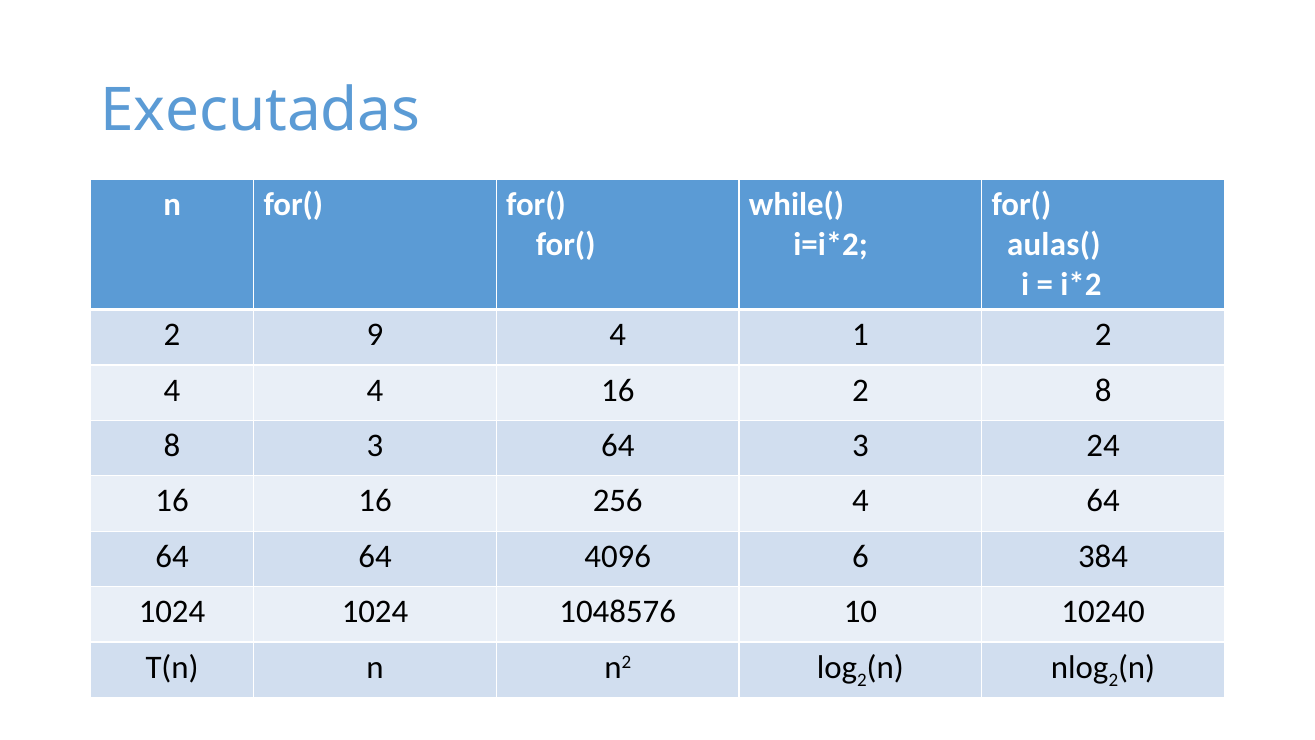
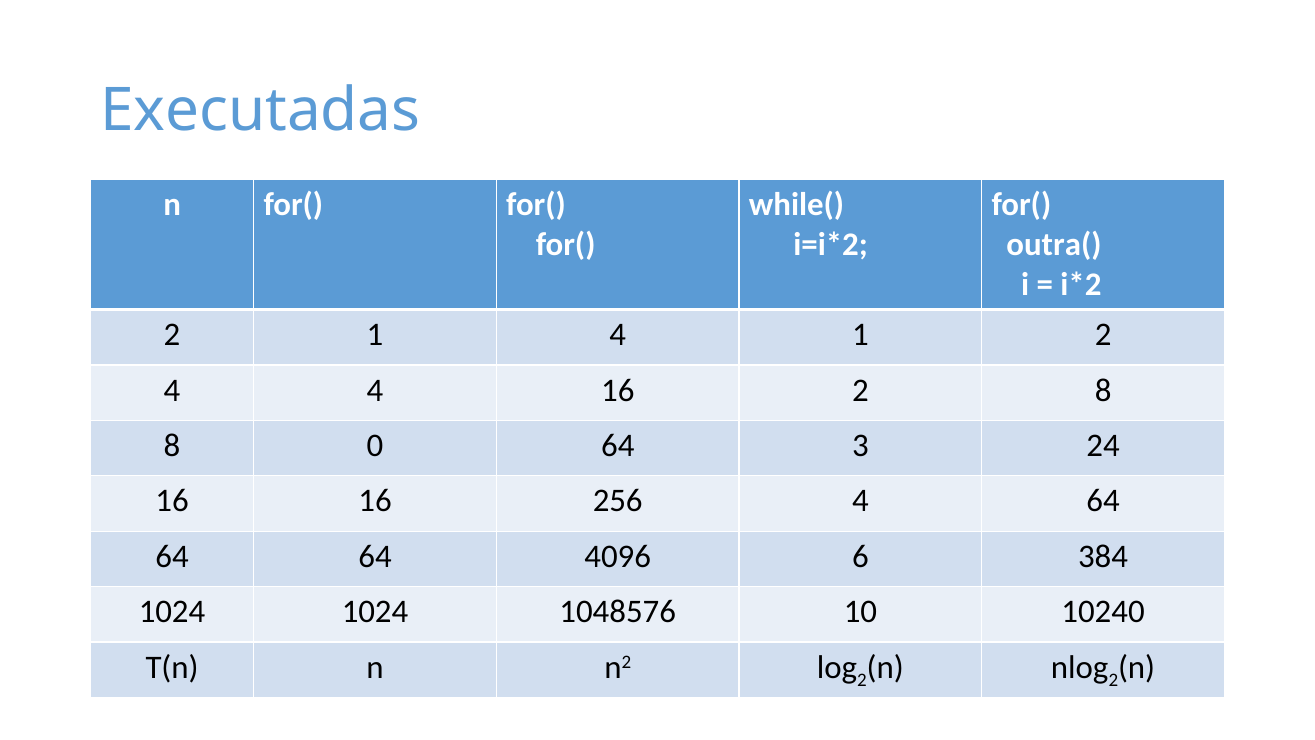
aulas(: aulas( -> outra( (1054, 245)
2 9: 9 -> 1 (375, 335)
8 3: 3 -> 0 (375, 445)
